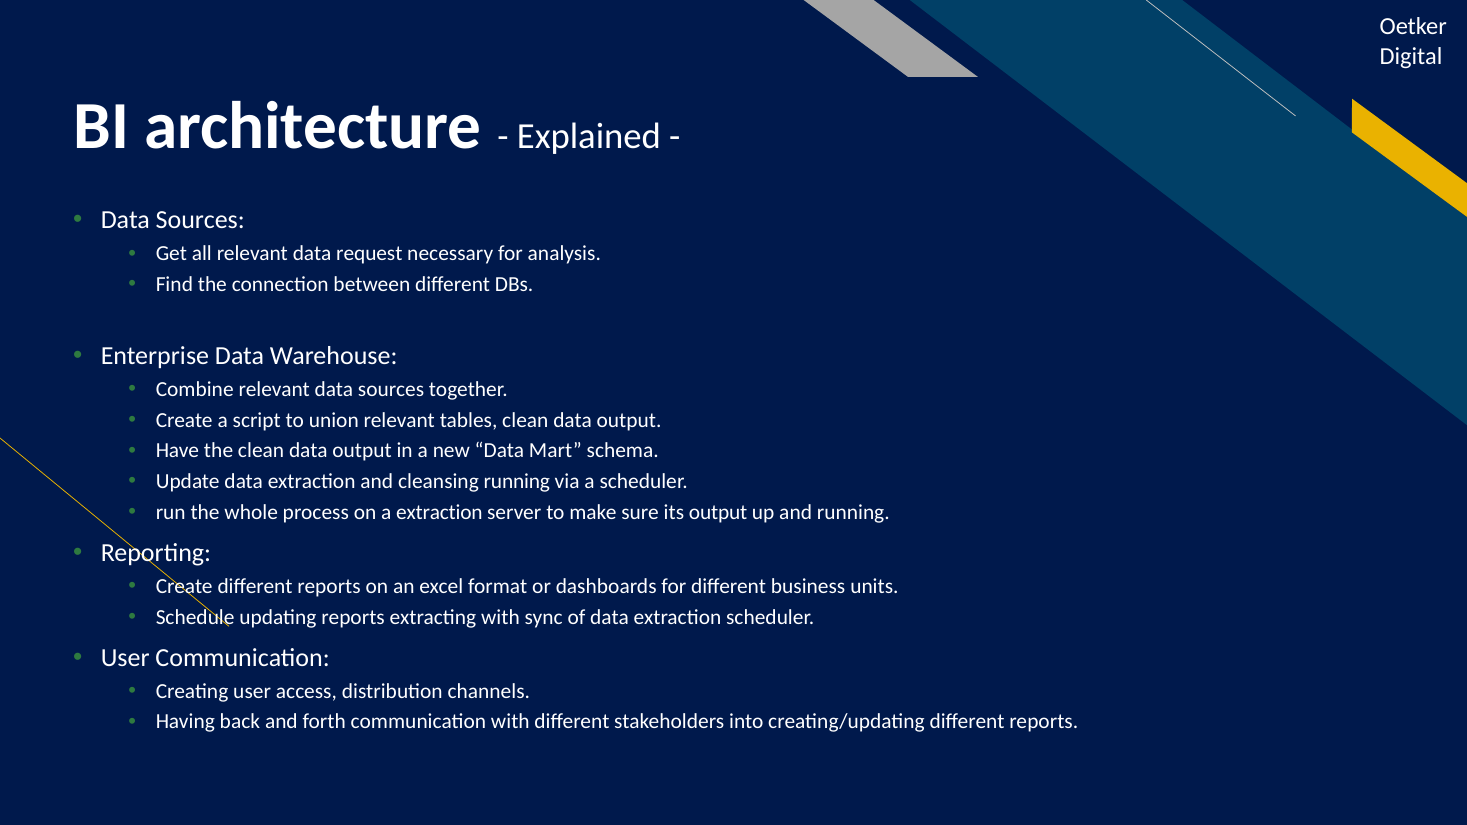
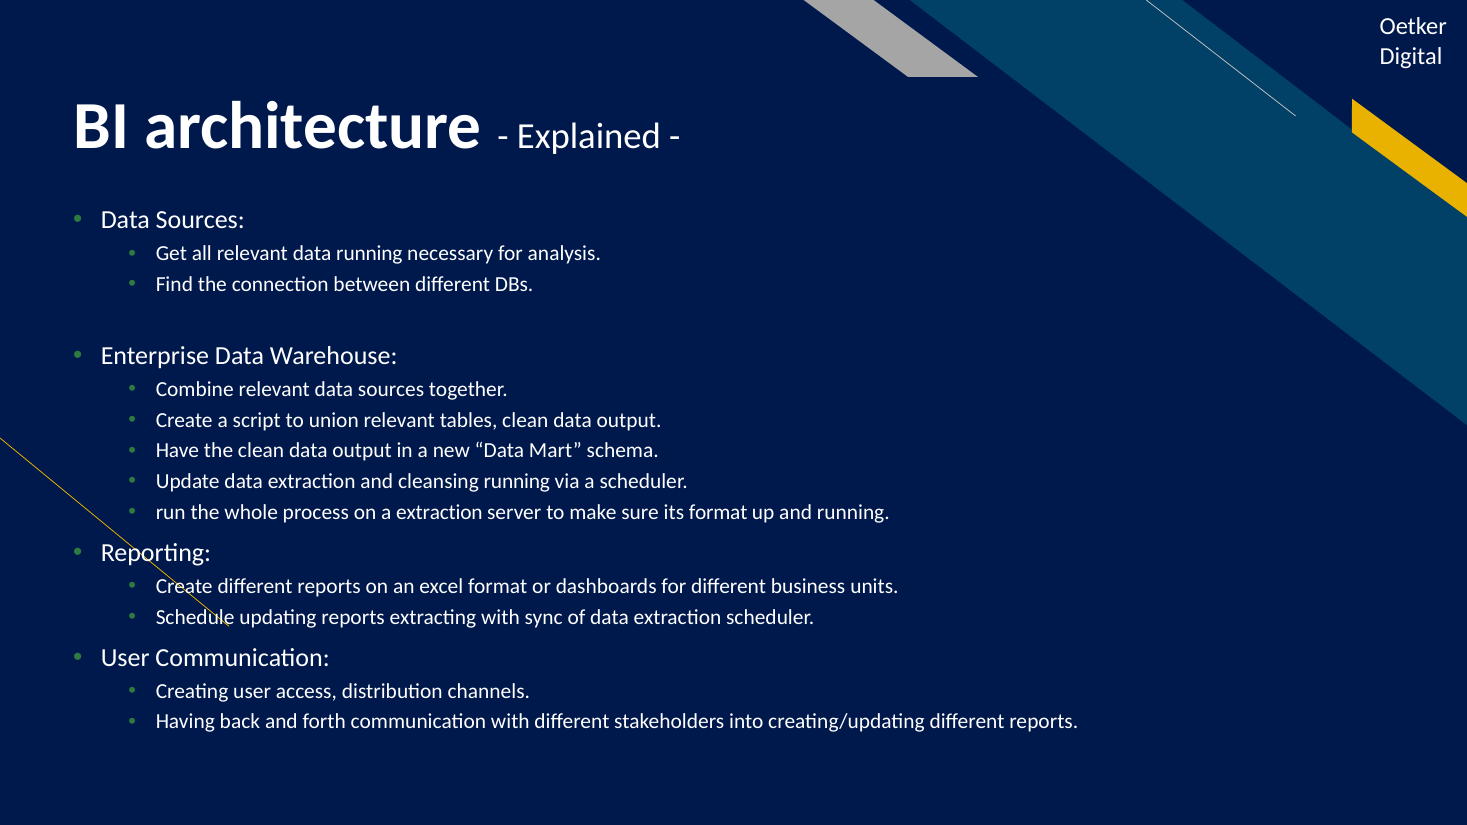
data request: request -> running (369, 254)
its output: output -> format (718, 512)
